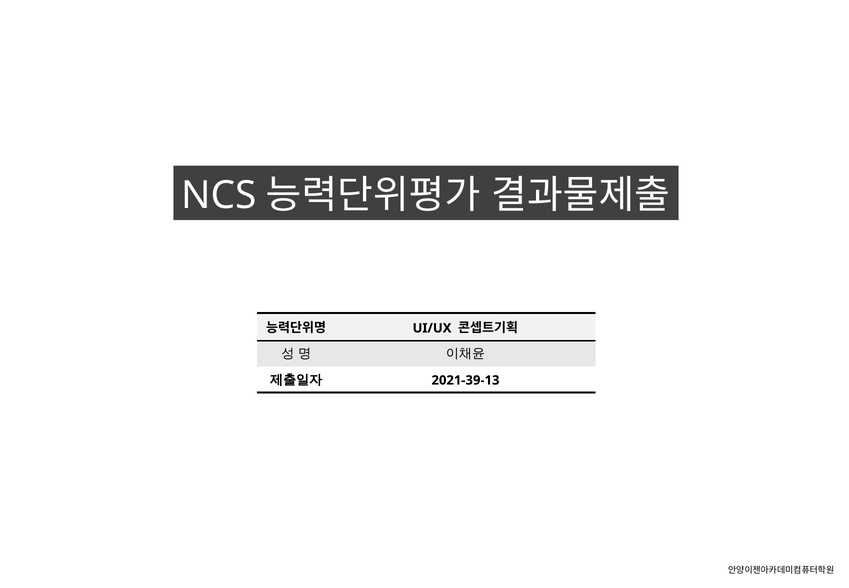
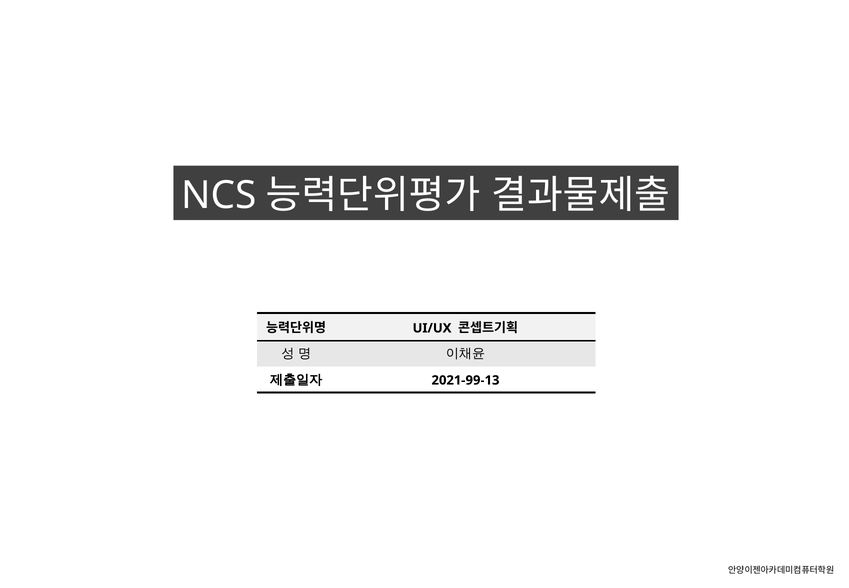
2021-39-13: 2021-39-13 -> 2021-99-13 (466, 380)
